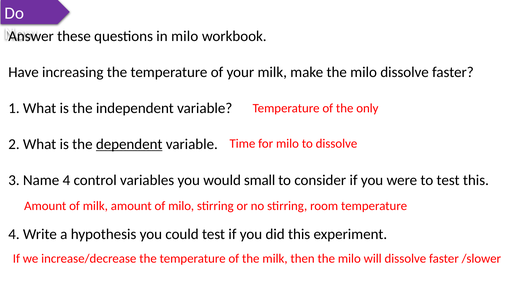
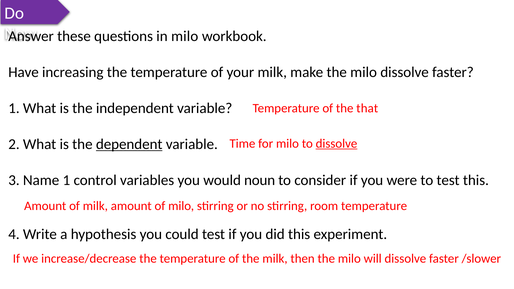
only: only -> that (367, 108)
dissolve underline: none -> present (336, 144)
Name 4: 4 -> 1 (66, 180)
small: small -> noun (260, 180)
